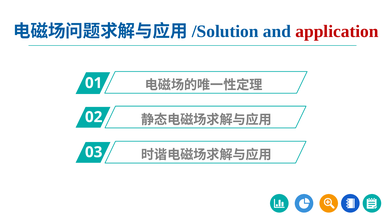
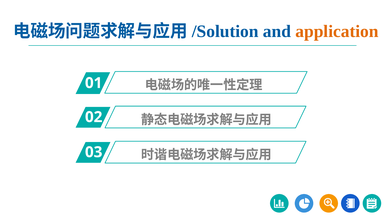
application colour: red -> orange (337, 31)
